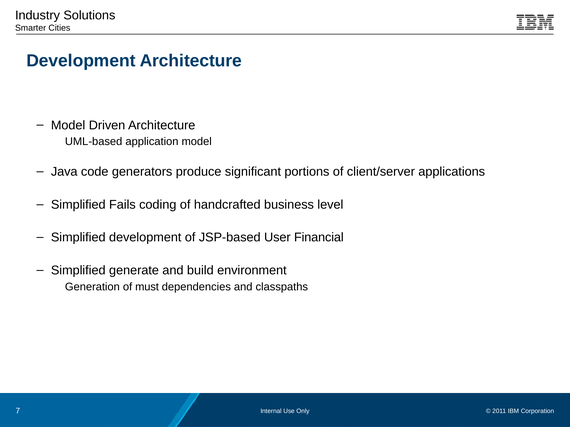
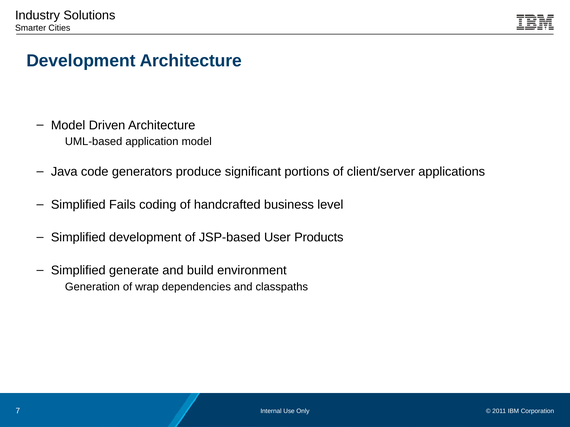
Financial: Financial -> Products (319, 238)
must: must -> wrap (147, 287)
